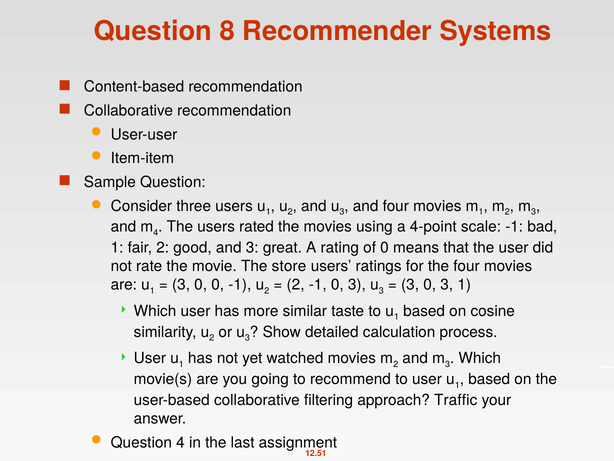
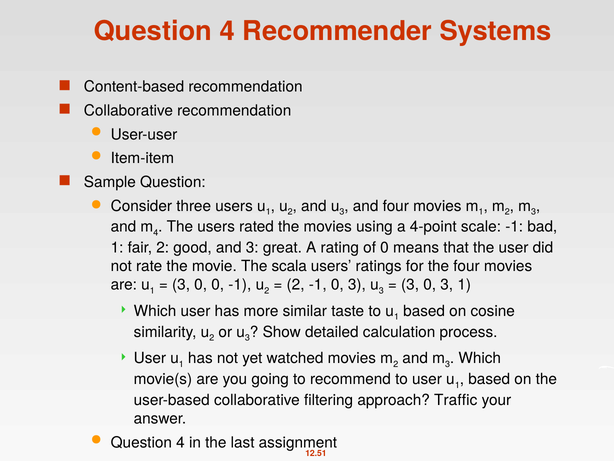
8: 8 -> 4 (227, 31)
store: store -> scala (289, 266)
